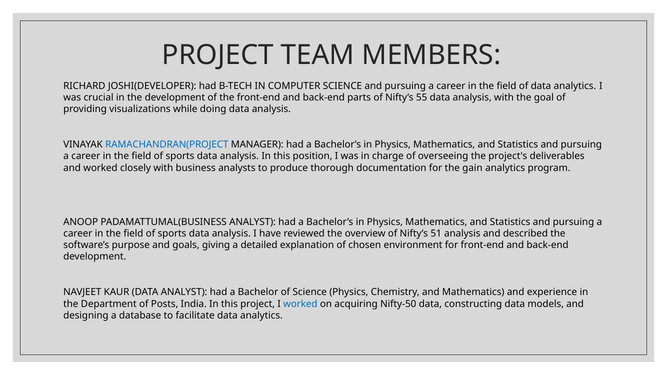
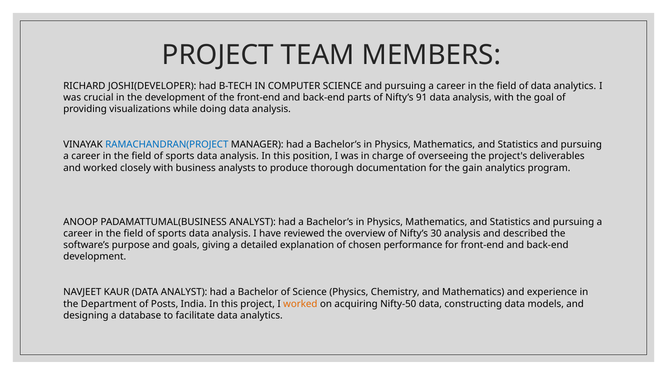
55: 55 -> 91 (422, 98)
51: 51 -> 30 (436, 234)
environment: environment -> performance (413, 245)
worked colour: blue -> orange (300, 304)
